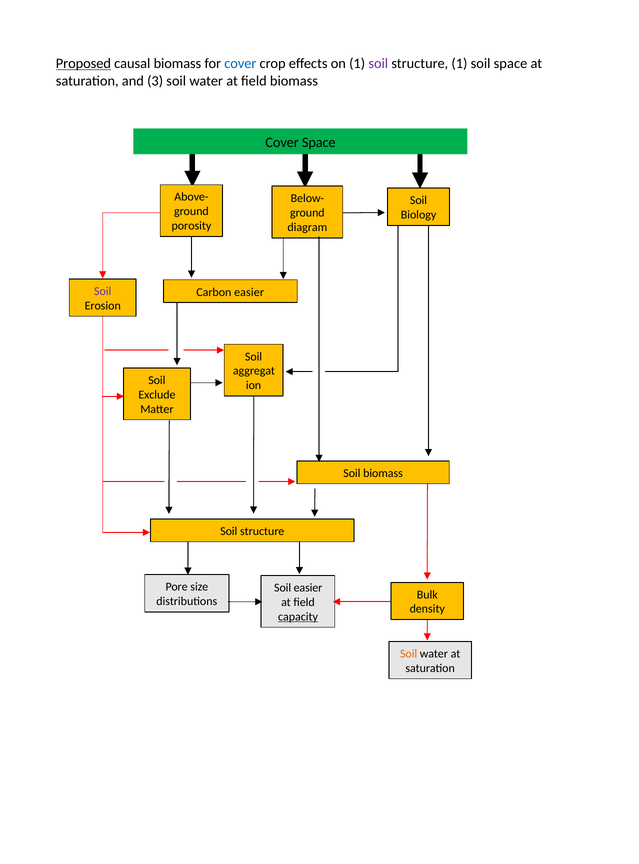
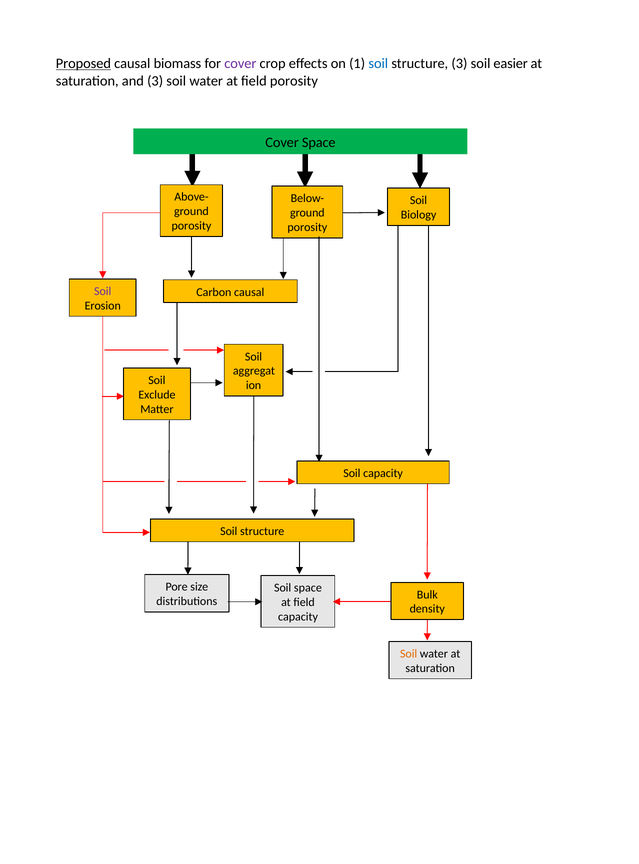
cover colour: blue -> purple (240, 64)
soil colour: purple -> blue (378, 64)
structure 1: 1 -> 3 (459, 64)
soil space: space -> easier (511, 64)
field biomass: biomass -> porosity (294, 81)
diagram: diagram -> porosity (307, 227)
Carbon easier: easier -> causal (249, 292)
Soil biomass: biomass -> capacity (383, 473)
Soil easier: easier -> space (308, 588)
capacity underline: present -> none (298, 616)
